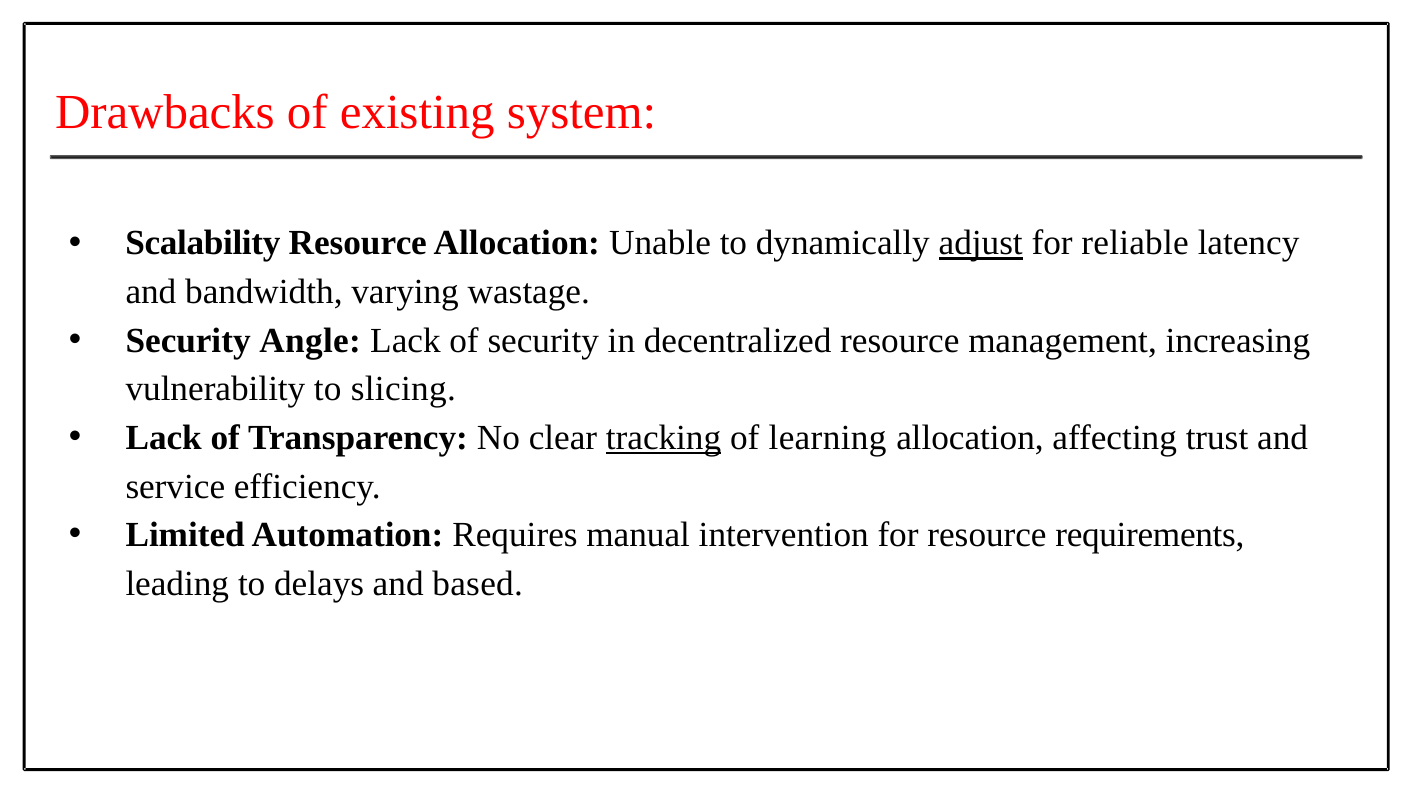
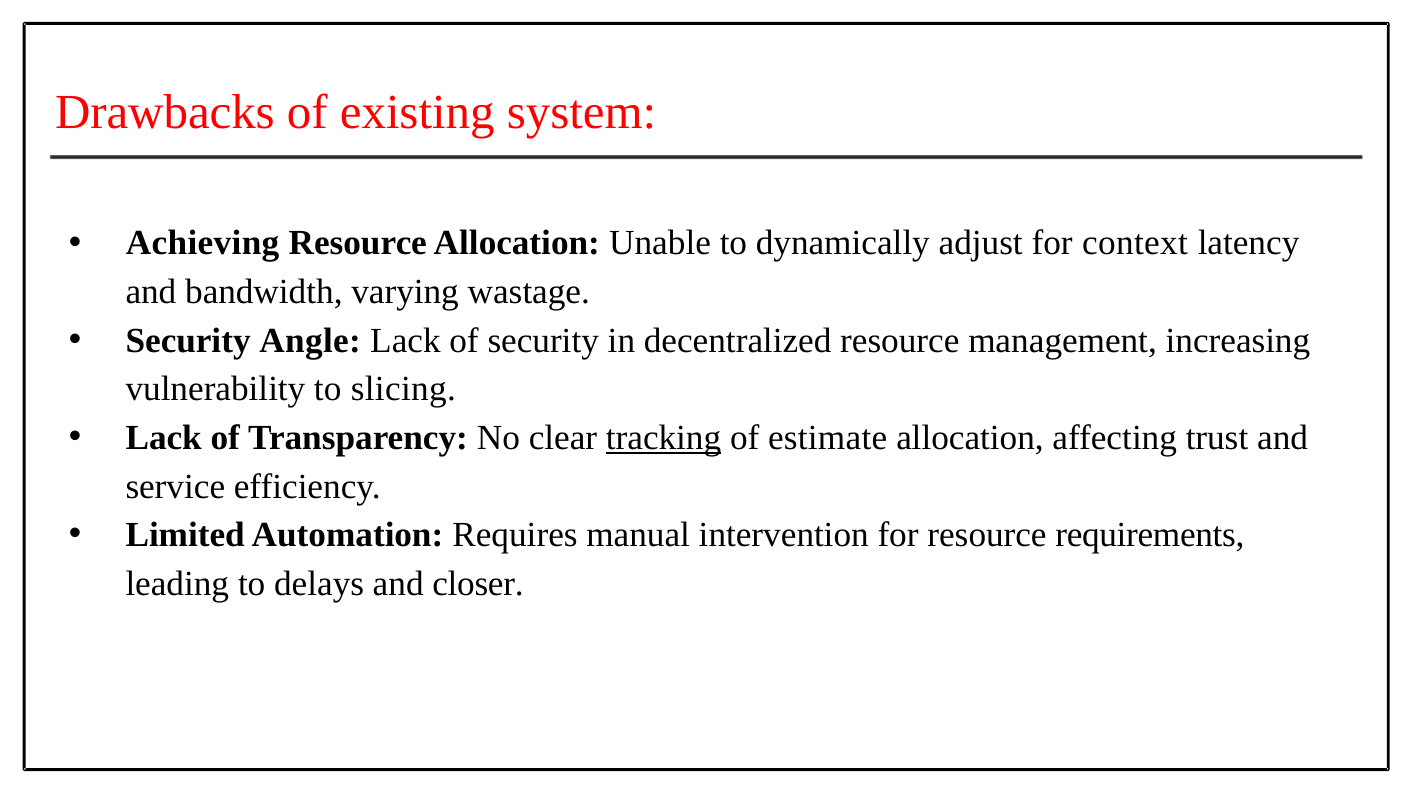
Scalability: Scalability -> Achieving (203, 243)
adjust underline: present -> none (981, 243)
reliable: reliable -> context (1135, 243)
learning: learning -> estimate (828, 438)
based: based -> closer (478, 584)
